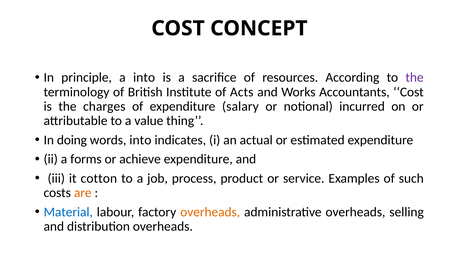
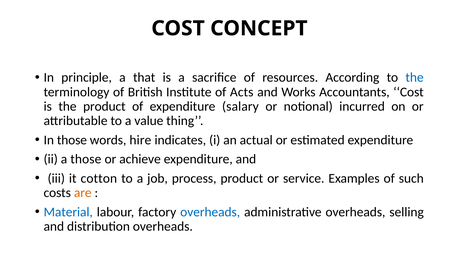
a into: into -> that (144, 78)
the colour: purple -> blue (415, 78)
the charges: charges -> product (104, 106)
In doing: doing -> those (72, 140)
words into: into -> hire (140, 140)
a forms: forms -> those (86, 159)
overheads colour: orange -> blue (210, 212)
